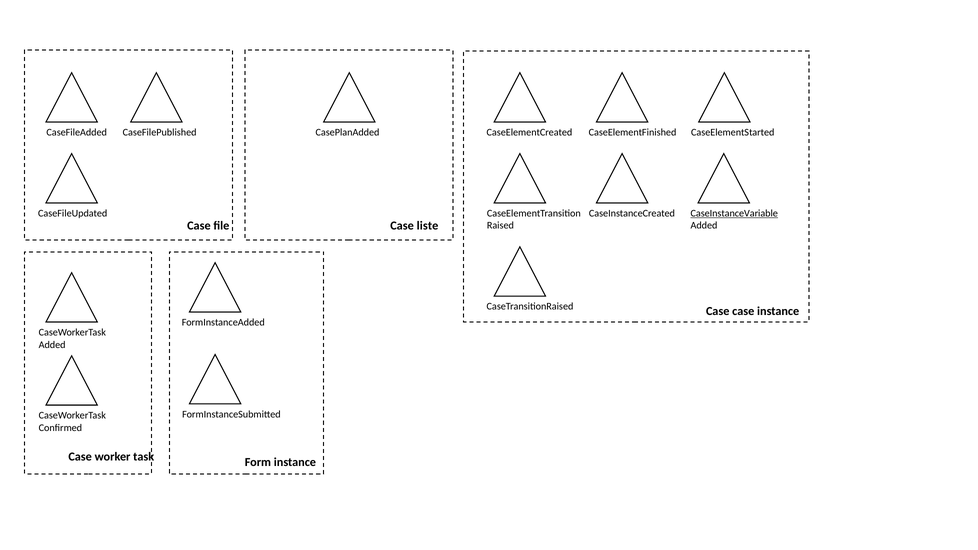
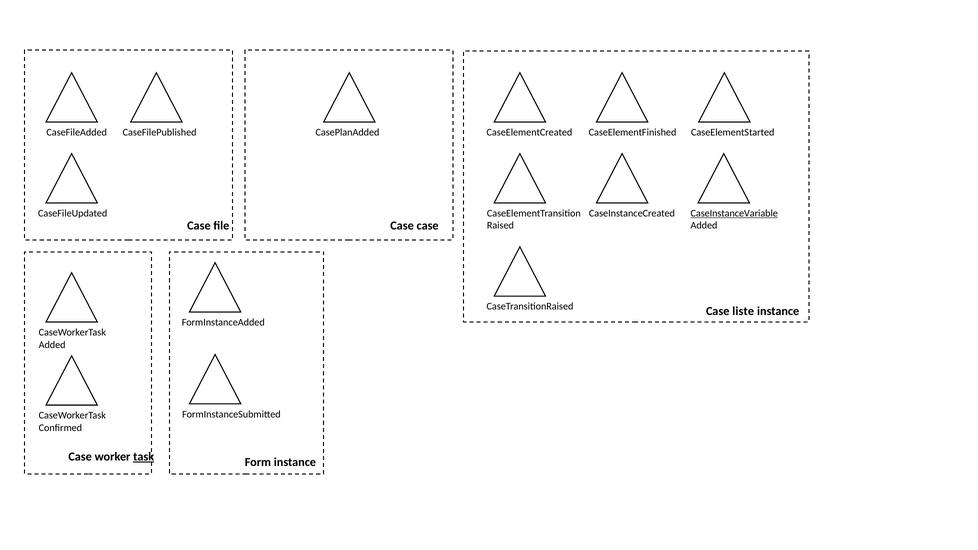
file Case liste: liste -> case (428, 226)
Case case: case -> liste (743, 311)
task underline: none -> present (144, 457)
